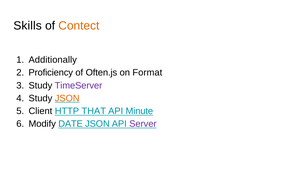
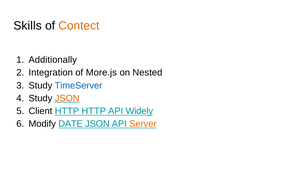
Proficiency: Proficiency -> Integration (51, 73)
Often.js: Often.js -> More.js (101, 73)
Format: Format -> Nested (147, 73)
TimeServer colour: purple -> blue (78, 85)
HTTP THAT: THAT -> HTTP (94, 111)
Minute: Minute -> Widely (139, 111)
Server colour: purple -> orange (143, 124)
